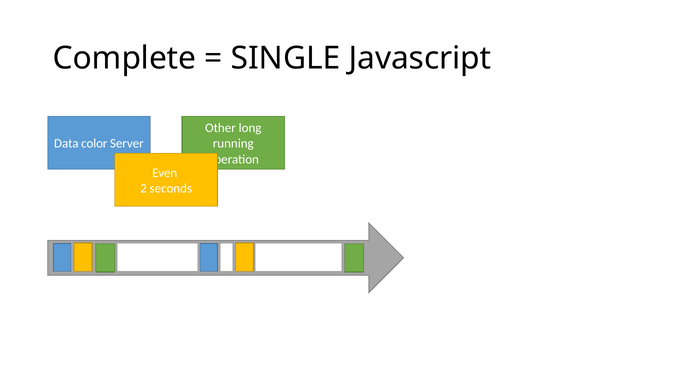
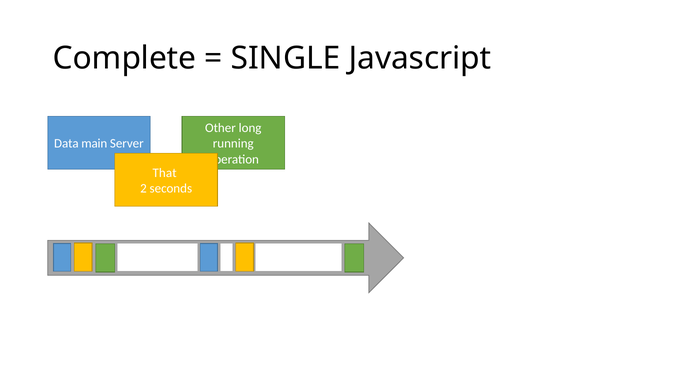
color: color -> main (94, 144)
Even: Even -> That (165, 173)
